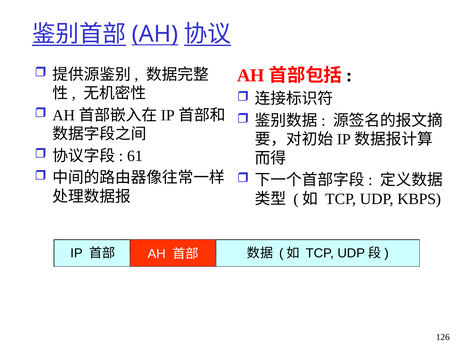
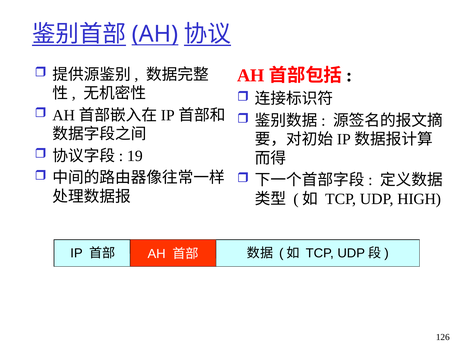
61: 61 -> 19 (135, 156)
KBPS: KBPS -> HIGH (419, 199)
